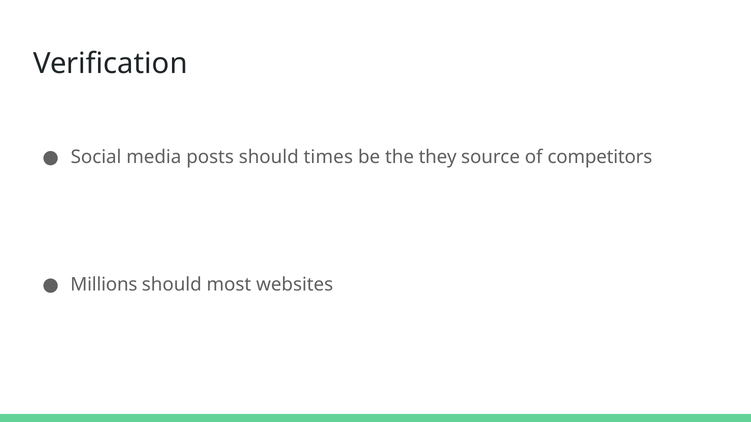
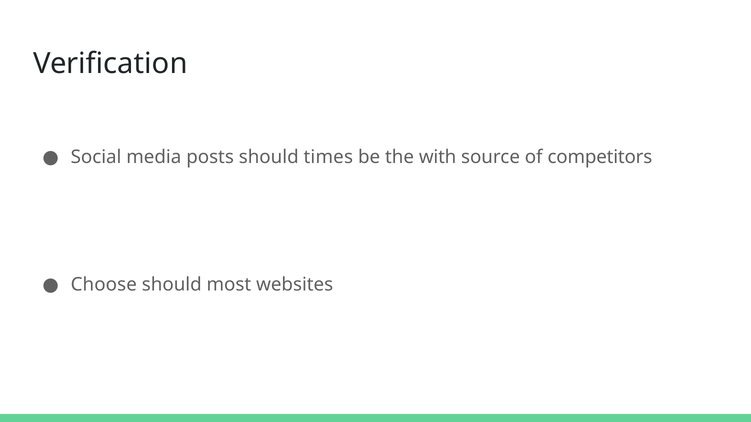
they: they -> with (438, 157)
Millions: Millions -> Choose (104, 285)
